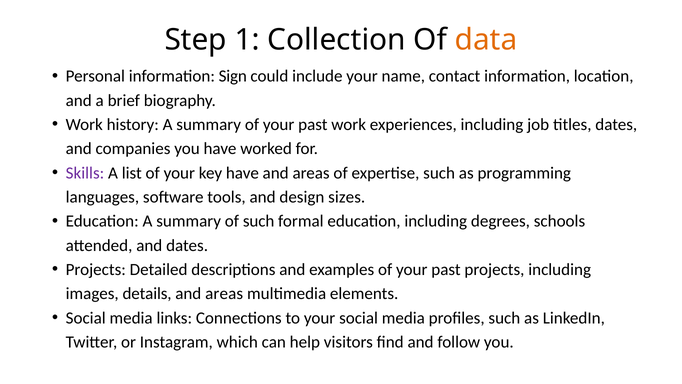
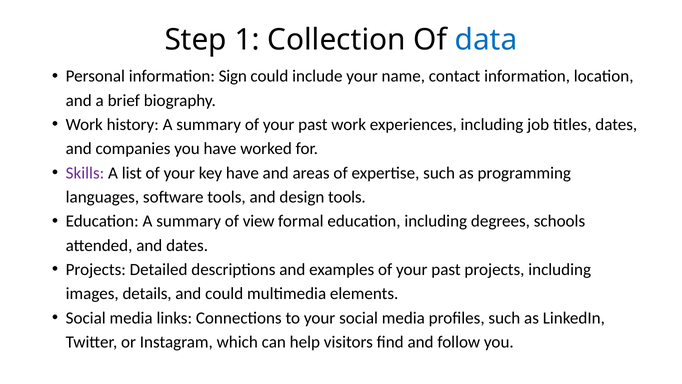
data colour: orange -> blue (486, 40)
design sizes: sizes -> tools (347, 197)
of such: such -> view (259, 221)
areas: areas -> could (224, 294)
